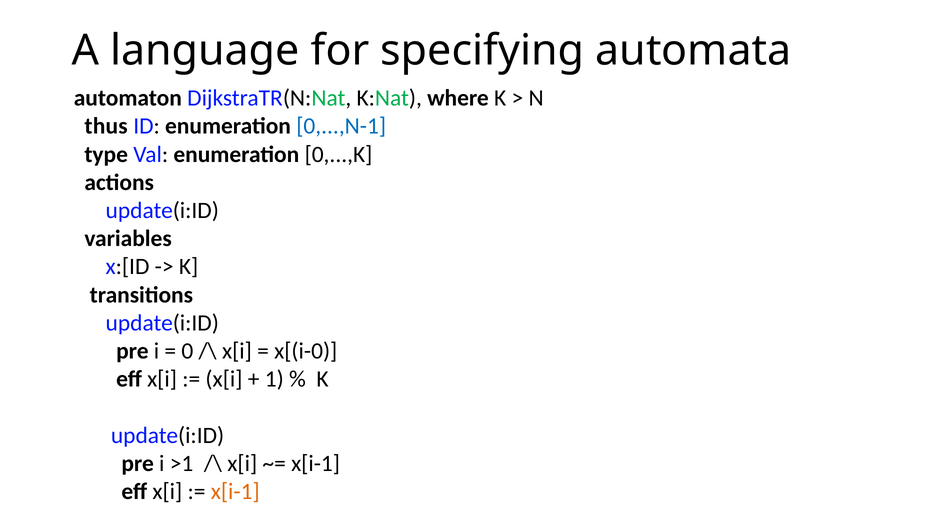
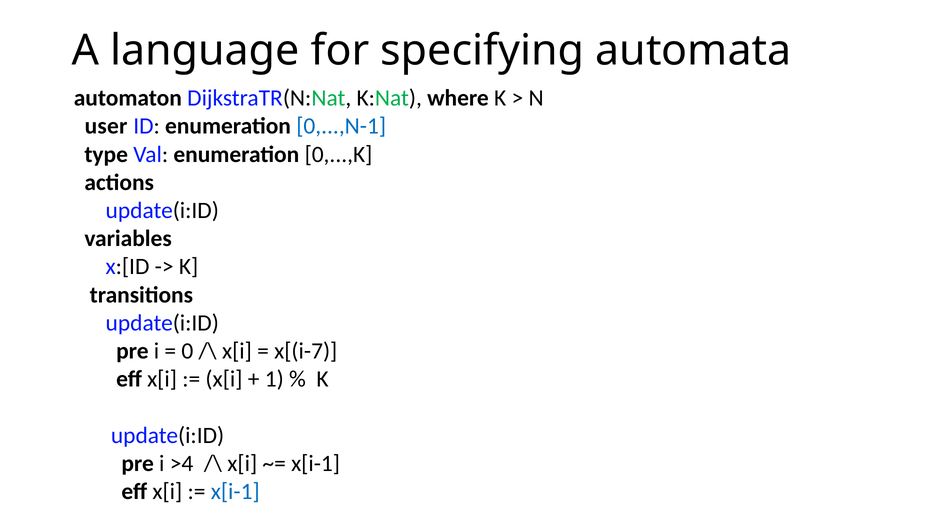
thus: thus -> user (106, 126)
x[(i-0: x[(i-0 -> x[(i-7 (306, 351)
>1: >1 -> >4 (182, 464)
x[i-1 colour: orange -> blue (235, 492)
